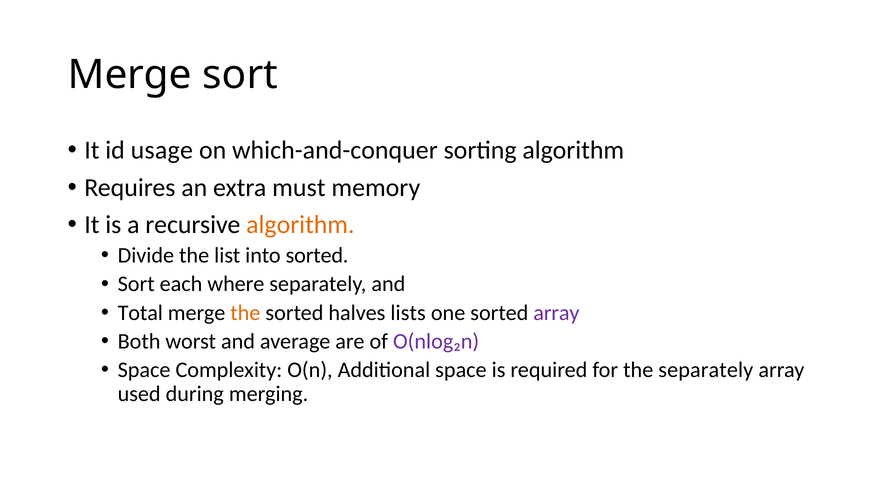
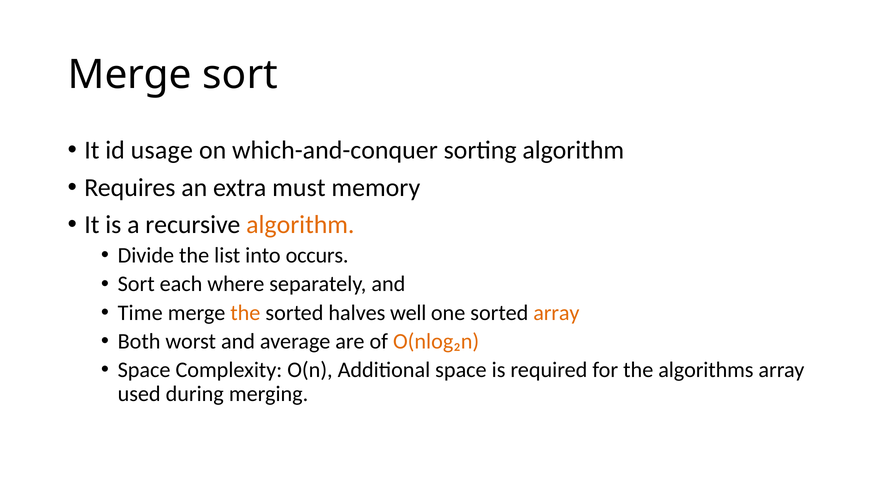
into sorted: sorted -> occurs (317, 255)
Total: Total -> Time (140, 312)
lists: lists -> well (408, 312)
array colour: purple -> orange (556, 312)
O(nlog₂n colour: purple -> orange (436, 341)
the separately: separately -> algorithms (706, 370)
